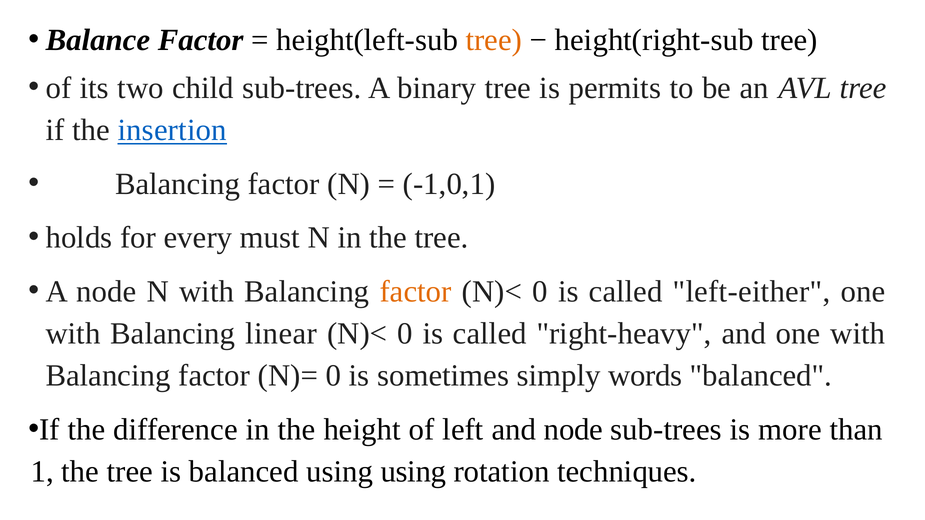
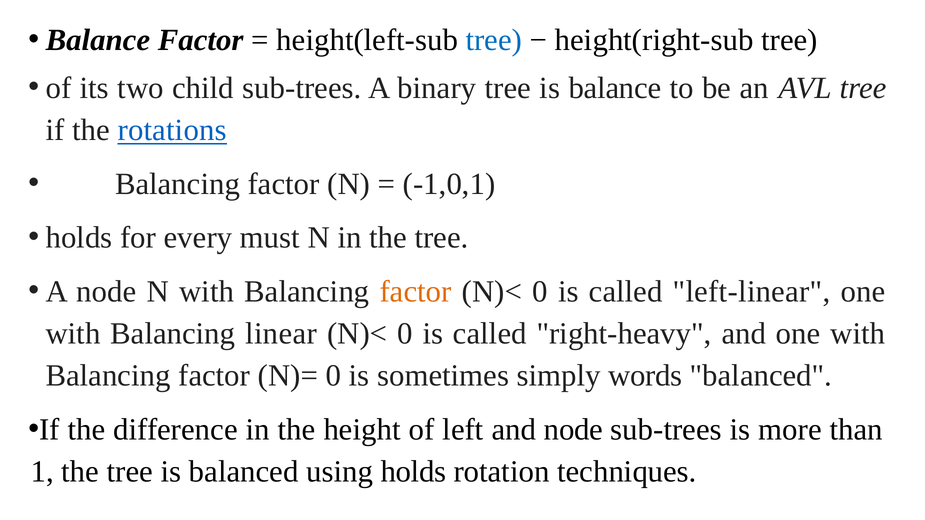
tree colour: orange -> blue (494, 40)
is permits: permits -> balance (615, 88)
insertion: insertion -> rotations (172, 130)
left-either: left-either -> left-linear (752, 292)
using using: using -> holds (413, 472)
